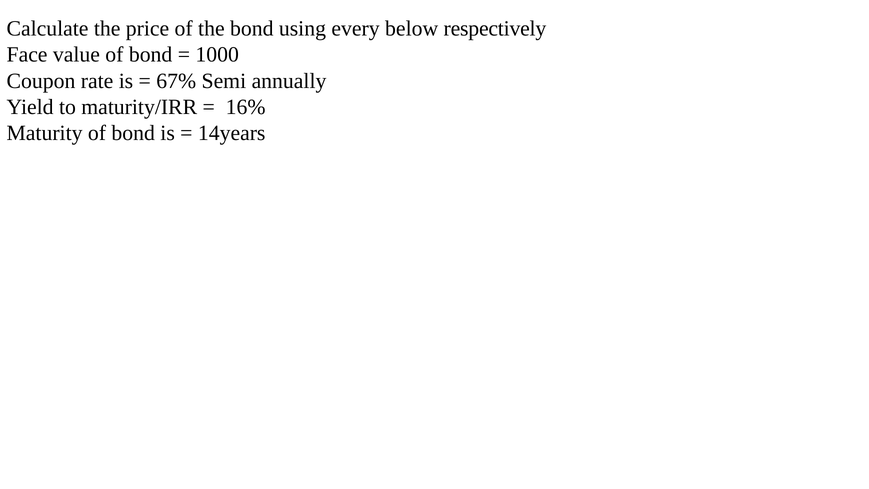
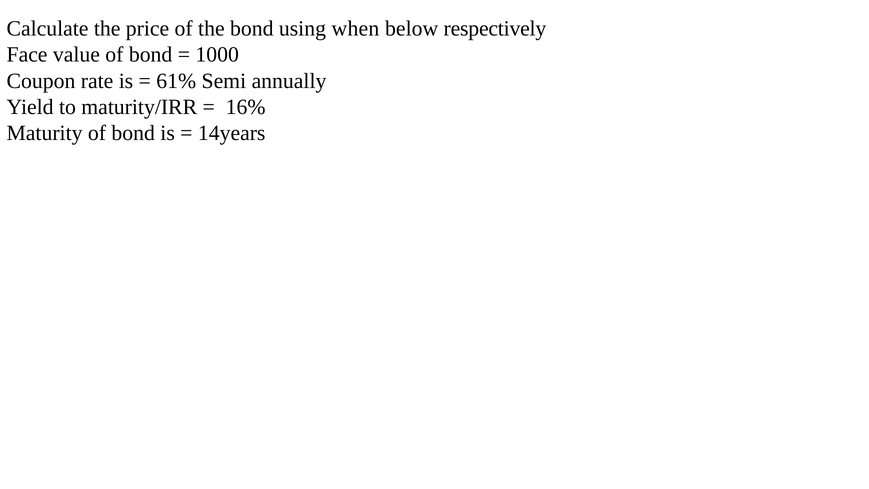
every: every -> when (355, 29)
67%: 67% -> 61% (176, 81)
